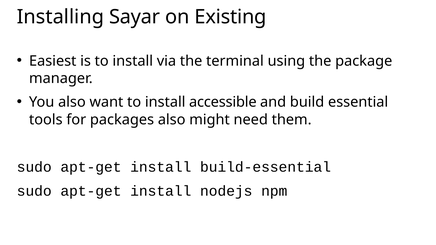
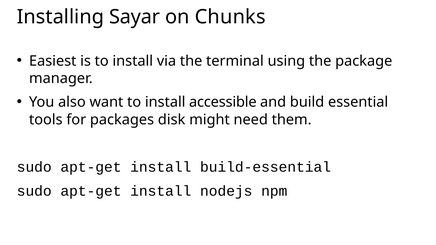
Existing: Existing -> Chunks (230, 17)
packages also: also -> disk (172, 120)
